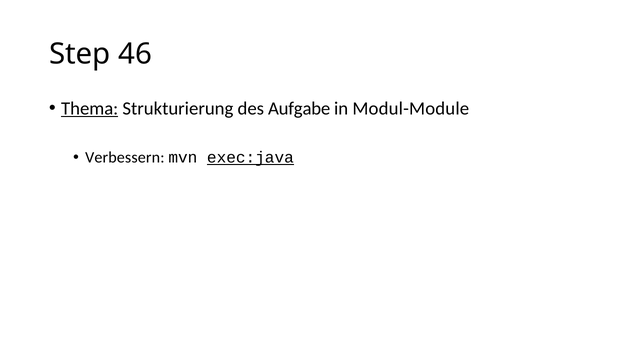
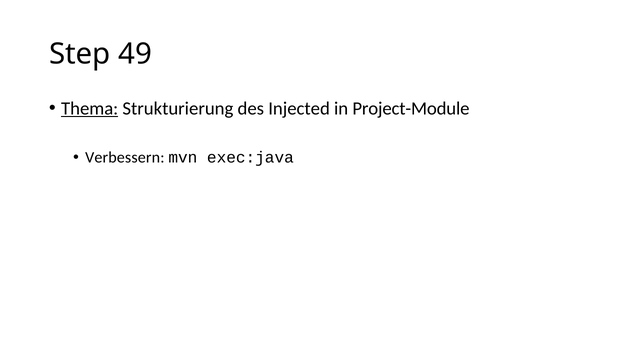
46: 46 -> 49 (135, 54)
Aufgabe: Aufgabe -> Injected (299, 109)
Modul-Module: Modul-Module -> Project-Module (411, 109)
exec:java underline: present -> none (250, 158)
